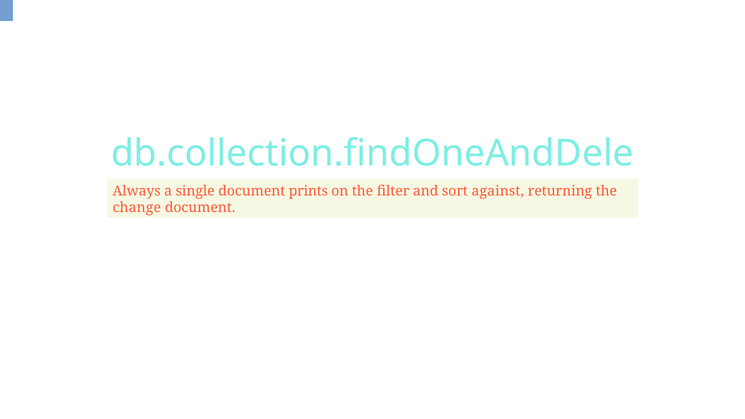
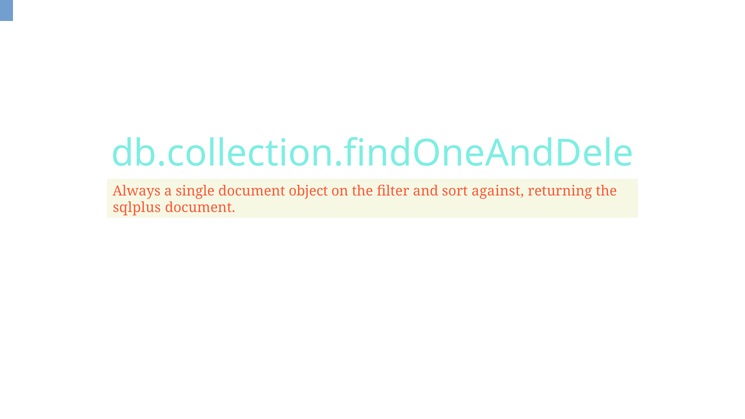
prints: prints -> object (308, 191)
change: change -> sqlplus (137, 208)
